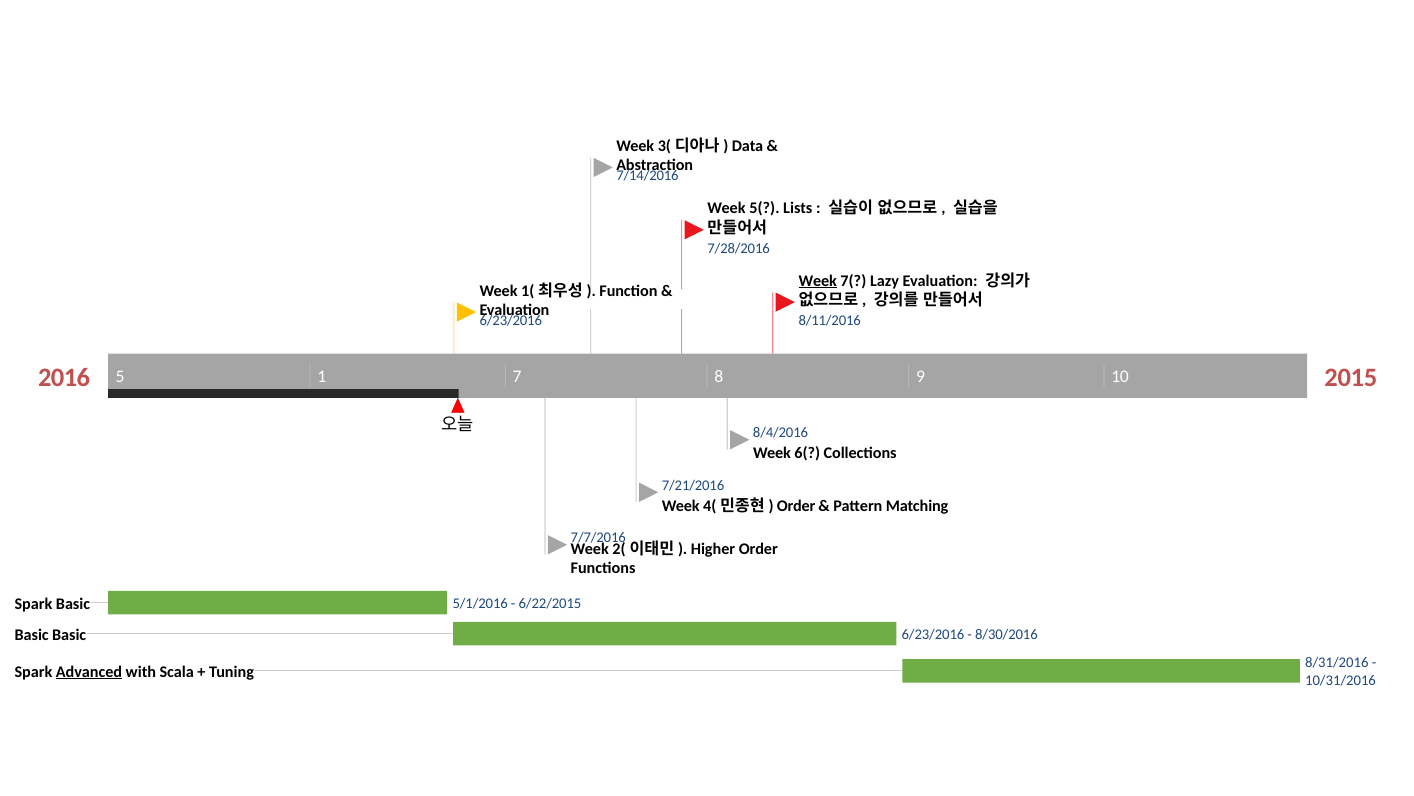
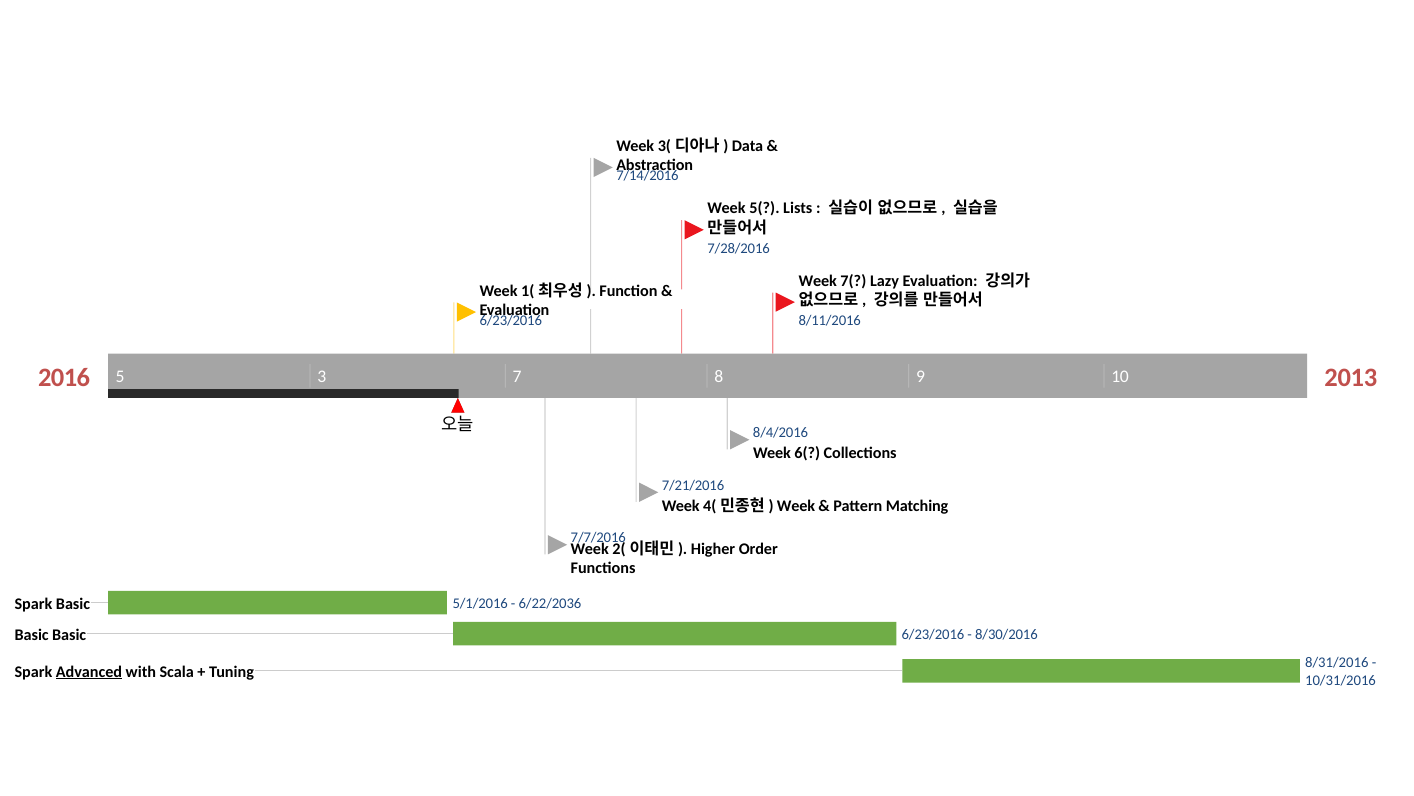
Week underline: present -> none (818, 281)
2015: 2015 -> 2013 (1351, 377)
1: 1 -> 3 (322, 377)
Order: Order -> Week (796, 506)
6/22/2015: 6/22/2015 -> 6/22/2036 (550, 603)
